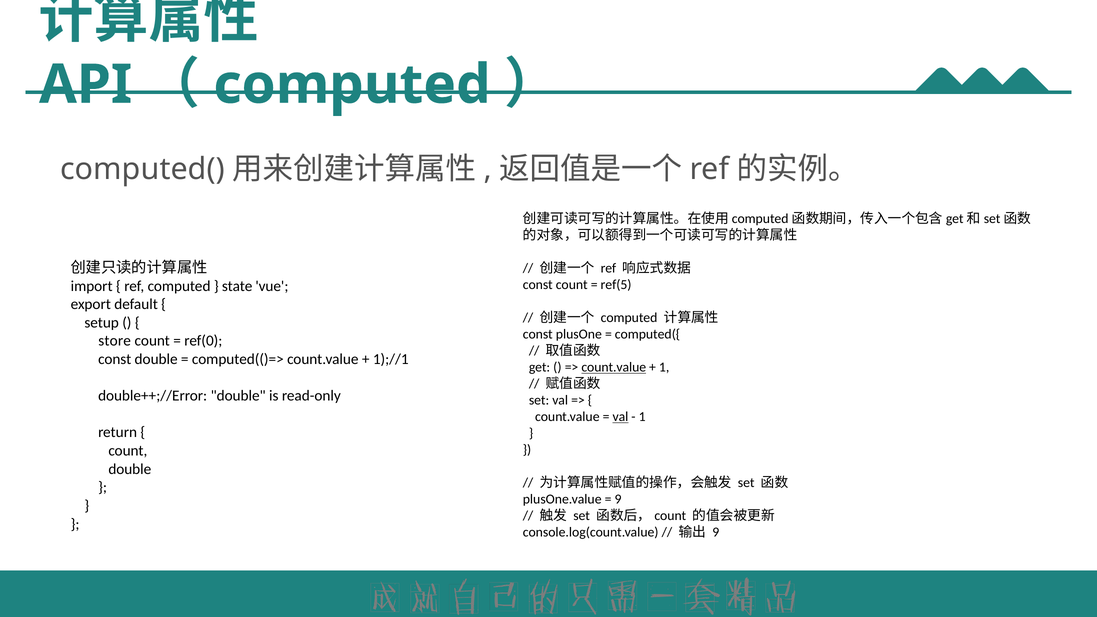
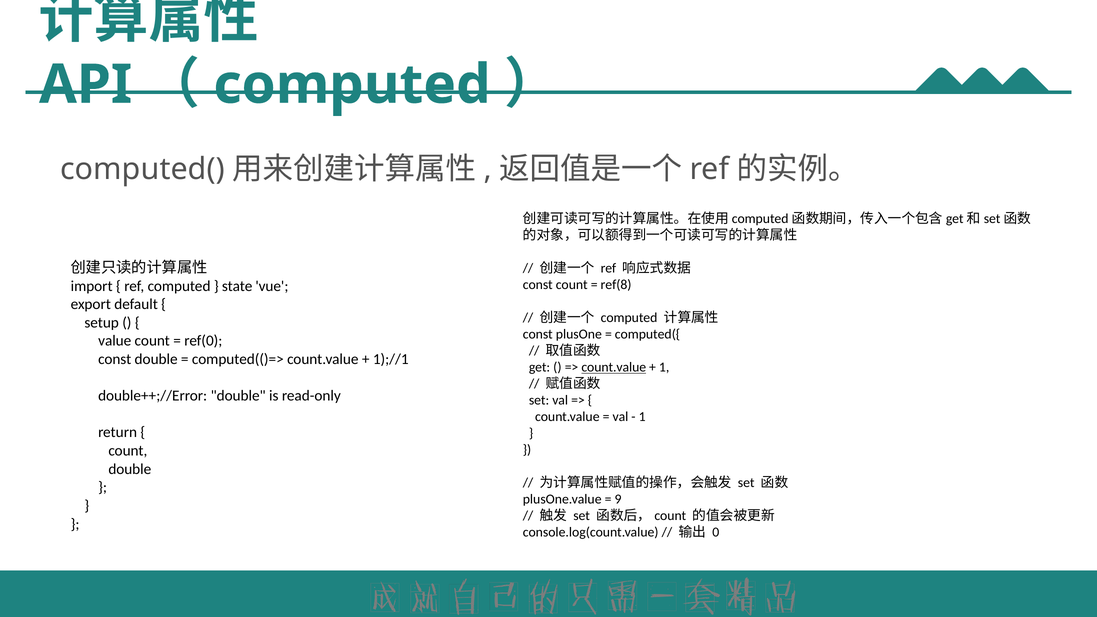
ref(5: ref(5 -> ref(8 (616, 285)
store: store -> value (115, 341)
val underline: present -> none (620, 417)
9: 9 -> 0 (716, 532)
